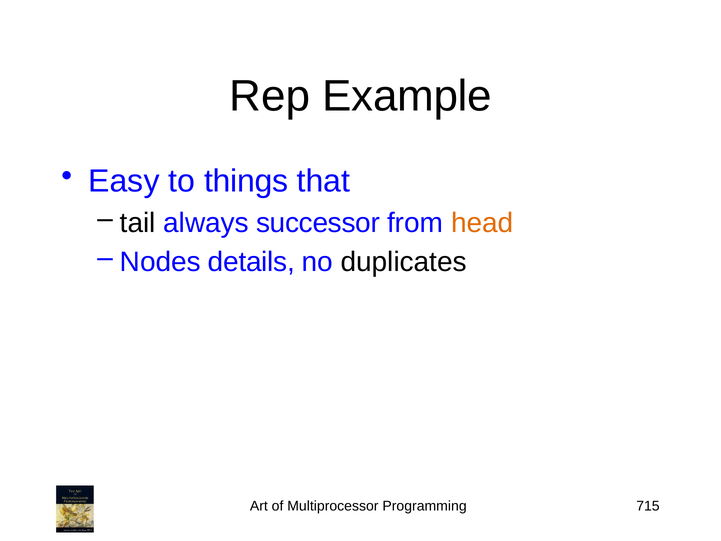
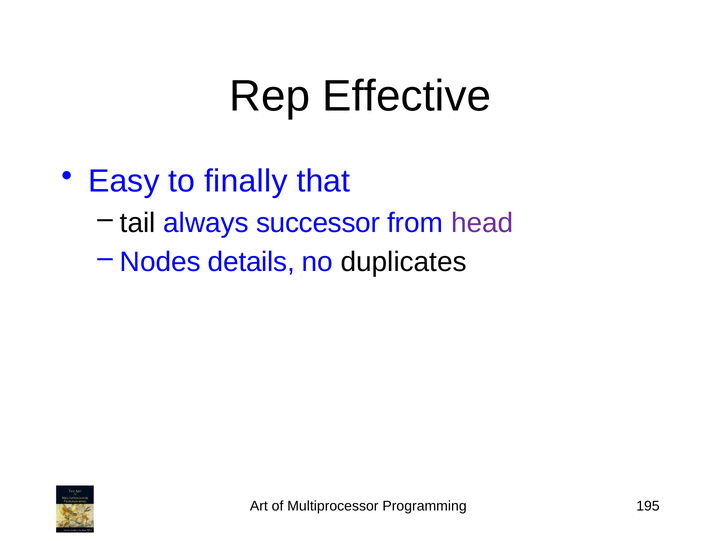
Example: Example -> Effective (407, 96)
things: things -> finally (246, 181)
head colour: orange -> purple (482, 223)
715: 715 -> 195 (648, 506)
